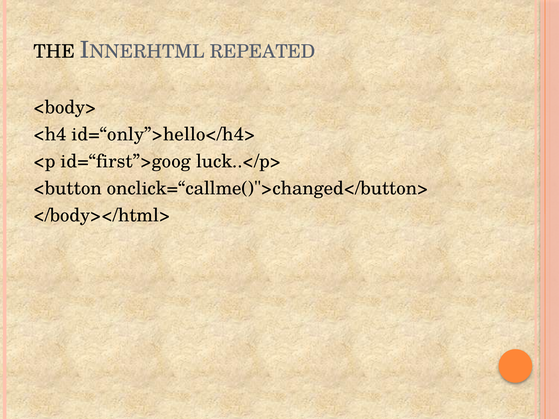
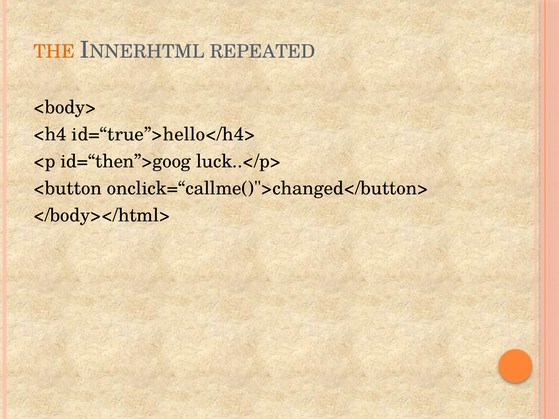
THE colour: black -> orange (54, 52)
id=“only”>hello</h4>: id=“only”>hello</h4> -> id=“true”>hello</h4> (164, 135)
id=“first”>goog: id=“first”>goog -> id=“then”>goog (126, 162)
